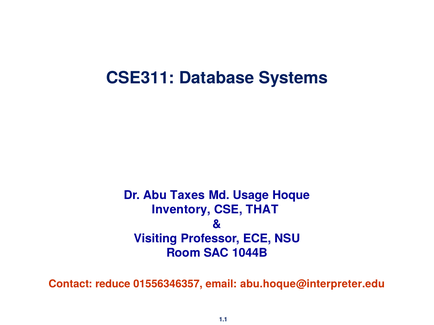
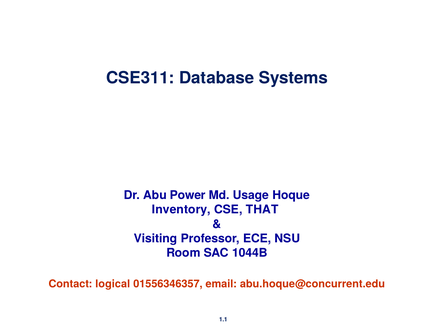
Taxes: Taxes -> Power (188, 196)
reduce: reduce -> logical (113, 284)
abu.hoque@interpreter.edu: abu.hoque@interpreter.edu -> abu.hoque@concurrent.edu (312, 284)
